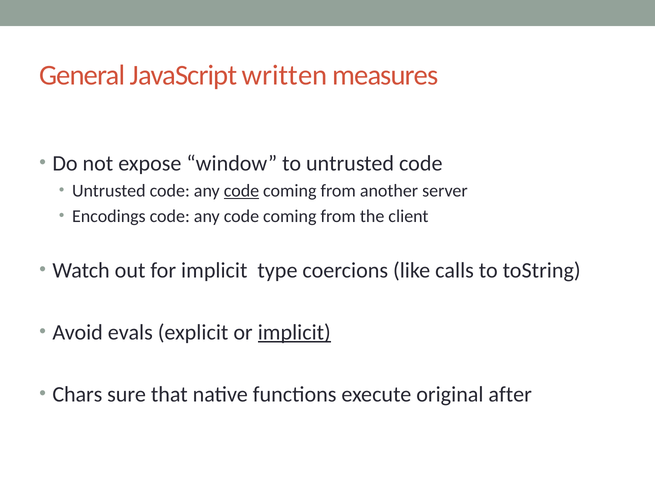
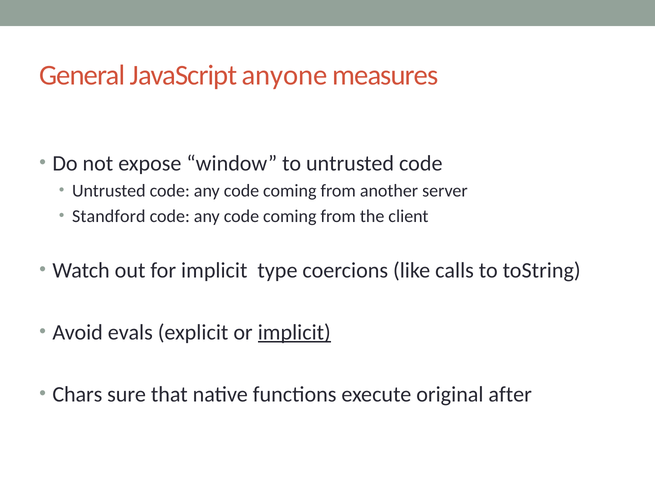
written: written -> anyone (285, 75)
code underline: present -> none (241, 191)
Encodings: Encodings -> Standford (109, 216)
